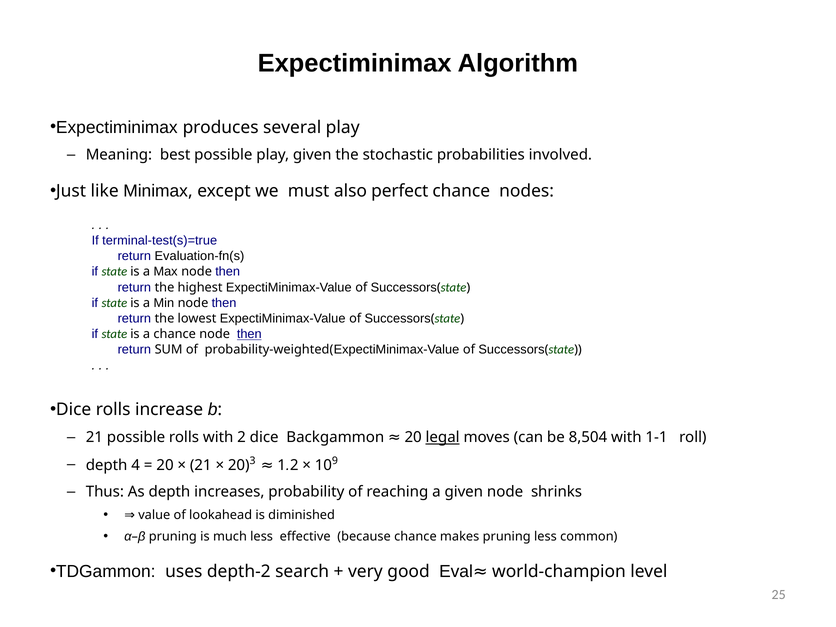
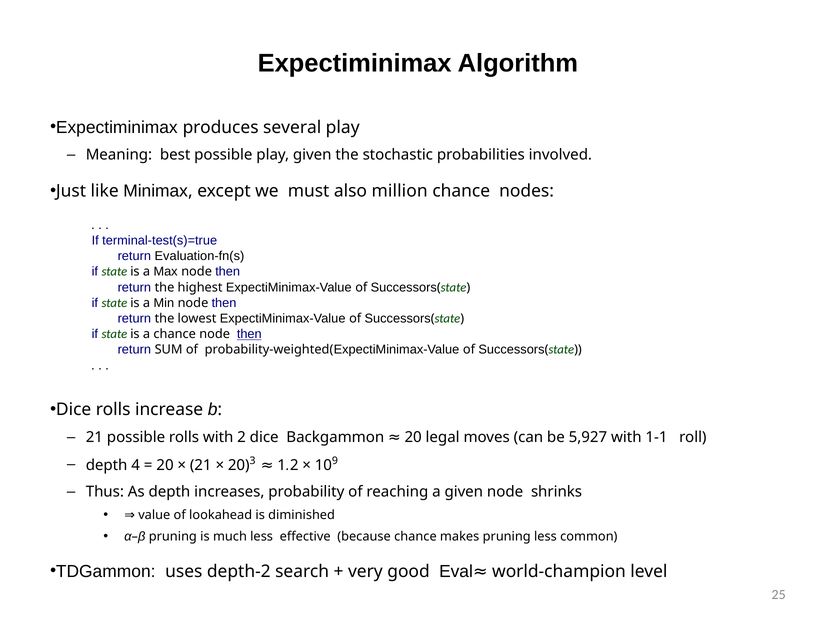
perfect: perfect -> million (400, 191)
legal underline: present -> none (443, 437)
8,504: 8,504 -> 5,927 (588, 437)
